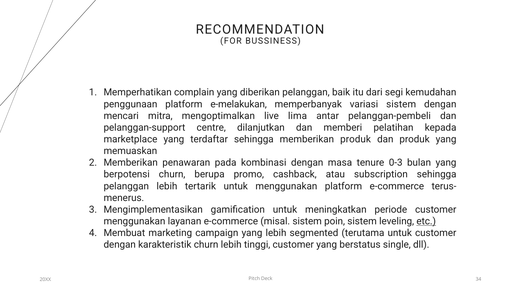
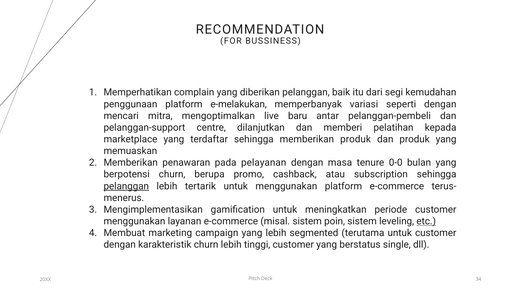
variasi sistem: sistem -> seperti (401, 104)
lima: lima -> baru (298, 116)
kombinasi: kombinasi -> pelayanan (264, 163)
0-3: 0-3 -> 0-0 (396, 163)
pelanggan underline: none -> present (126, 186)
